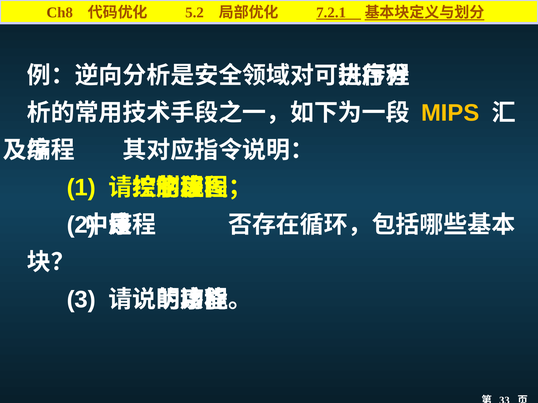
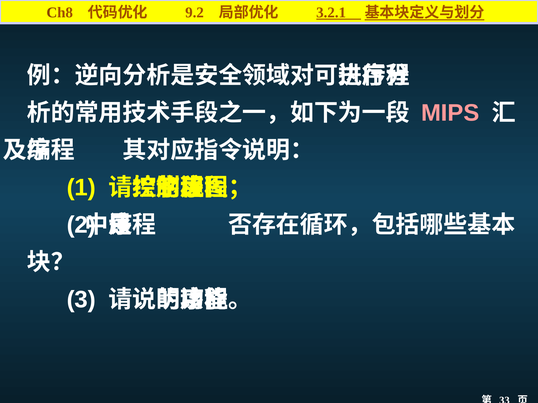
5.2: 5.2 -> 9.2 (195, 13)
7.2.1: 7.2.1 -> 3.2.1 (331, 13)
MIPS colour: yellow -> pink (450, 113)
